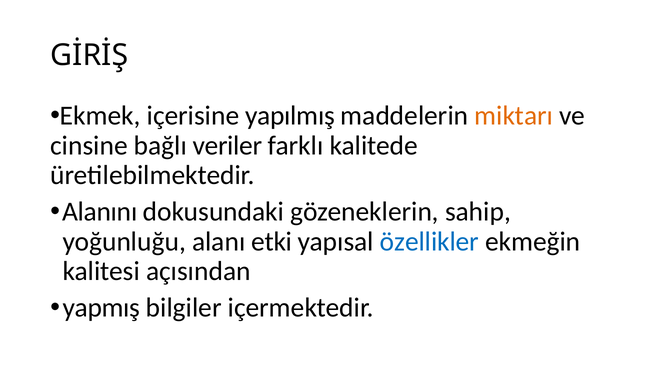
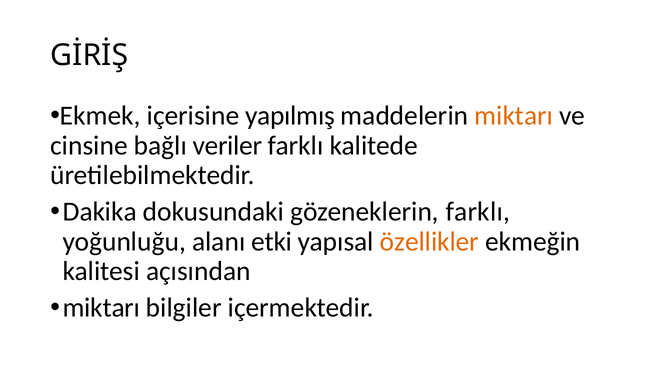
Alanını: Alanını -> Dakika (100, 212)
gözeneklerin sahip: sahip -> farklı (478, 212)
özellikler colour: blue -> orange (429, 242)
yapmış: yapmış -> miktarı (101, 308)
